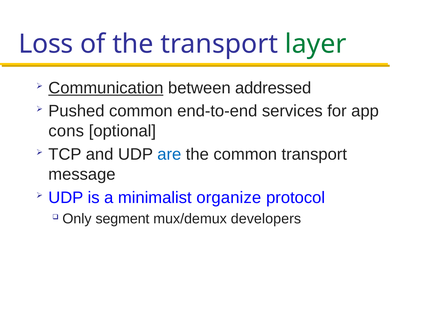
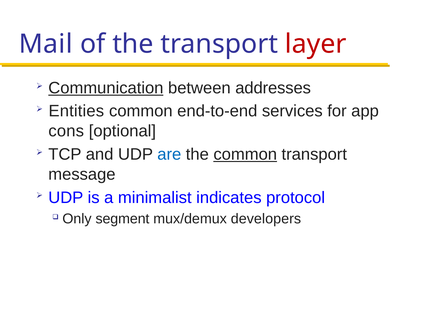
Loss: Loss -> Mail (46, 44)
layer colour: green -> red (316, 44)
addressed: addressed -> addresses (273, 88)
Pushed: Pushed -> Entities (76, 111)
common underline: none -> present (245, 154)
organize: organize -> indicates (229, 198)
